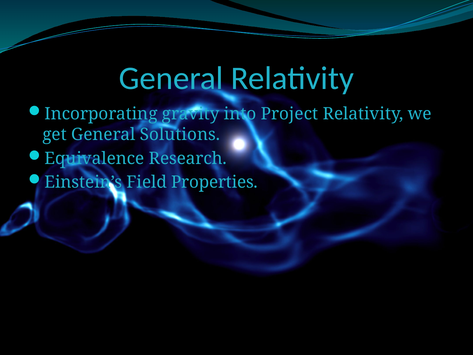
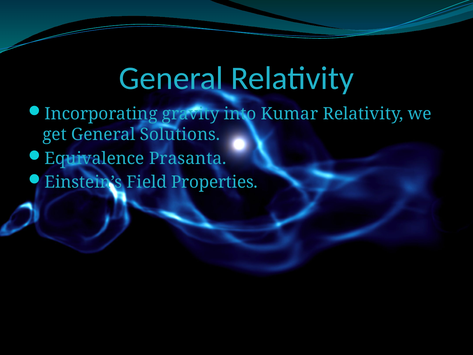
Project: Project -> Kumar (289, 114)
Research: Research -> Prasanta (188, 158)
